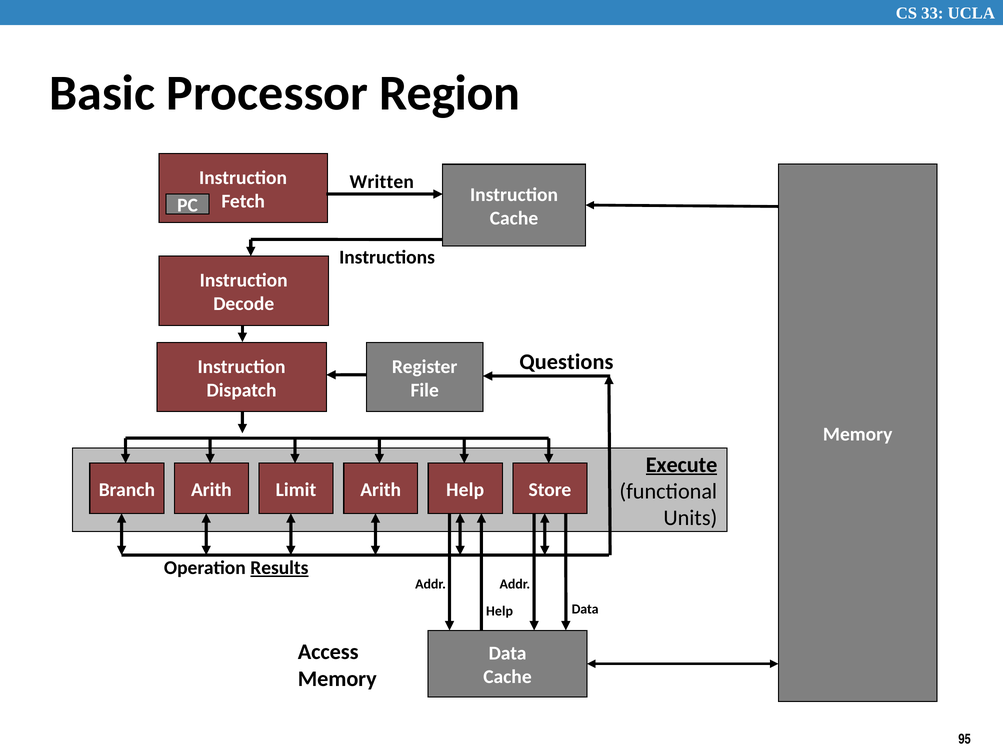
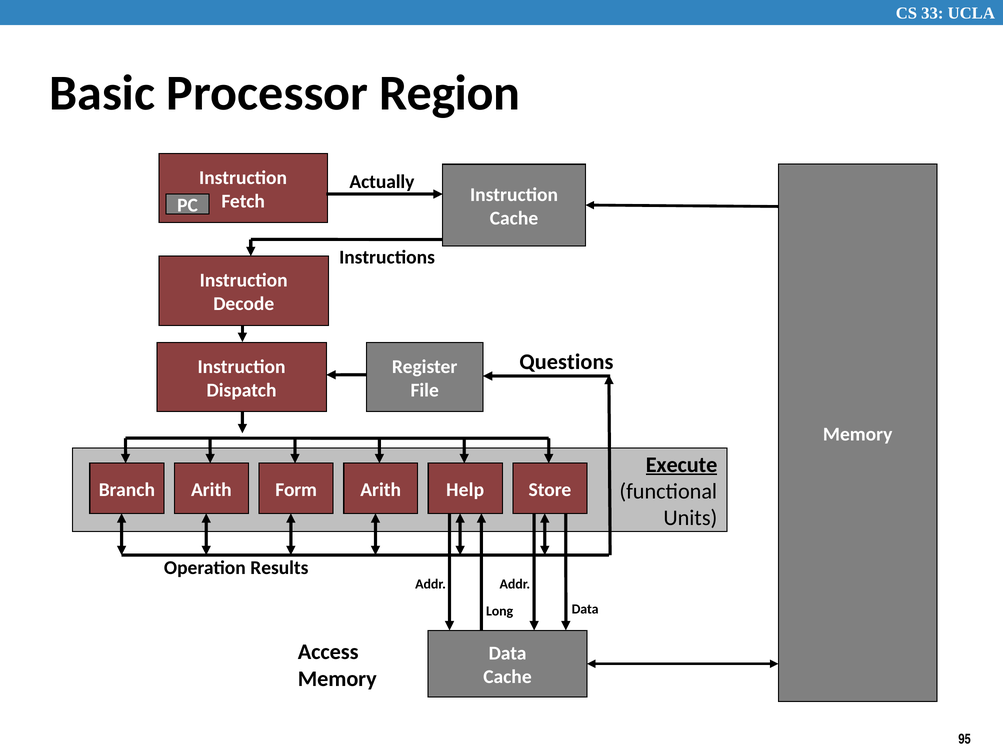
Written: Written -> Actually (382, 182)
Limit: Limit -> Form (296, 490)
Results underline: present -> none (279, 568)
Help: Help -> Long (500, 611)
